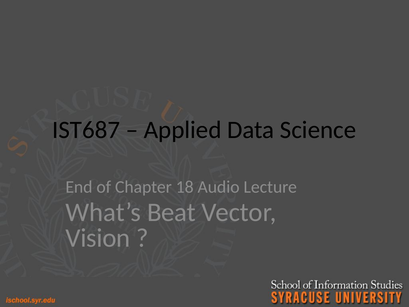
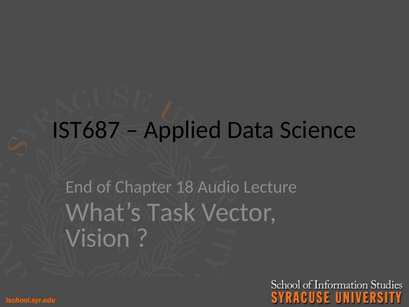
Beat: Beat -> Task (171, 212)
